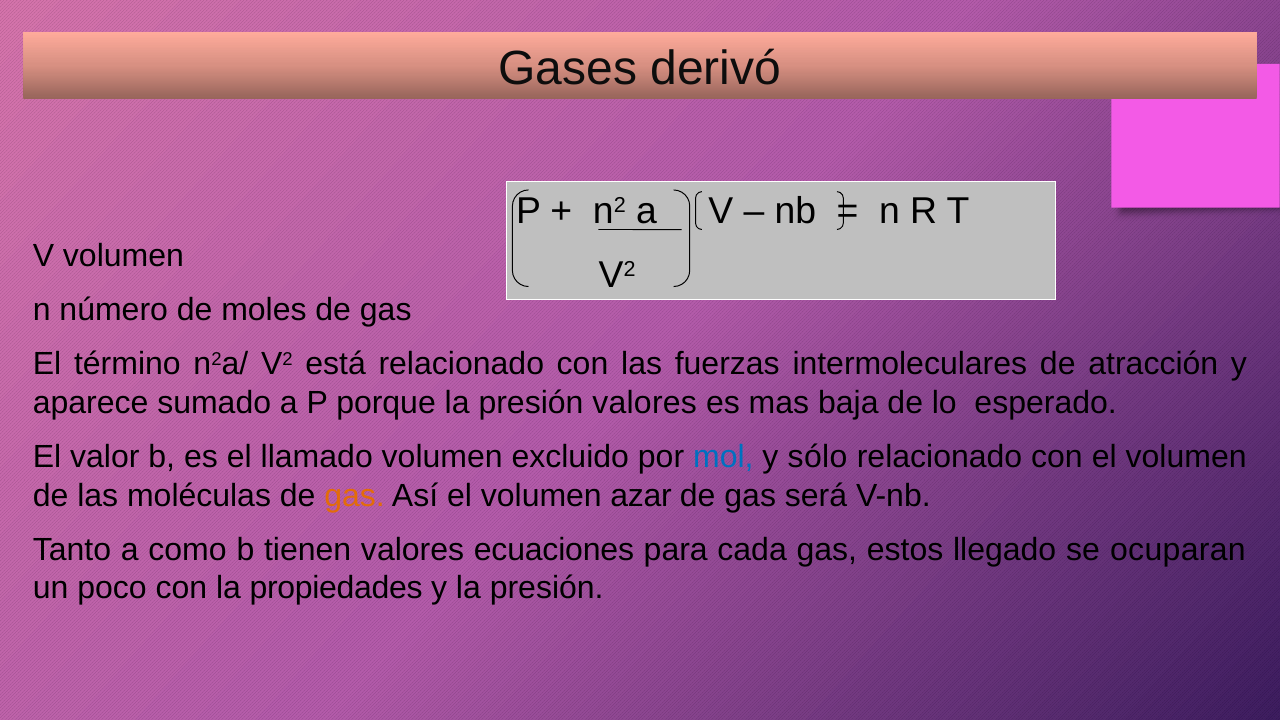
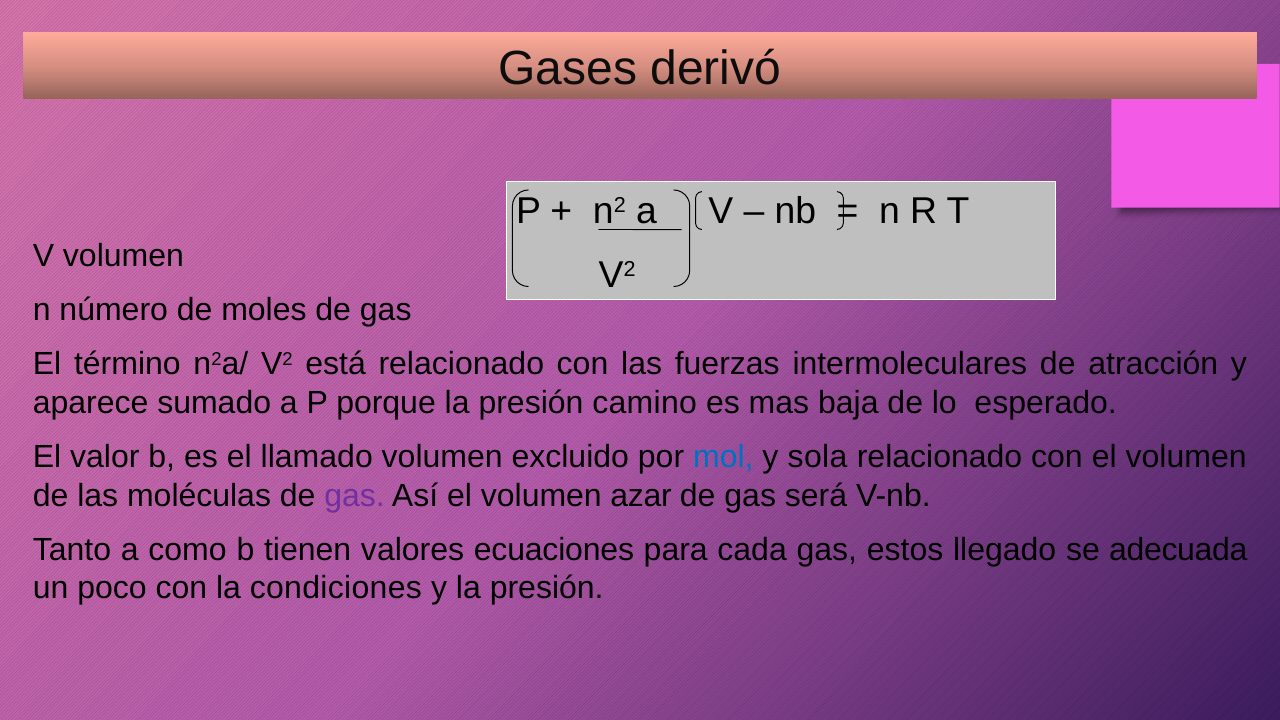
presión valores: valores -> camino (645, 403)
sólo: sólo -> sola (818, 457)
gas colour: orange -> purple (355, 496)
ocuparan: ocuparan -> adecuada (1178, 550)
propiedades: propiedades -> condiciones (336, 588)
